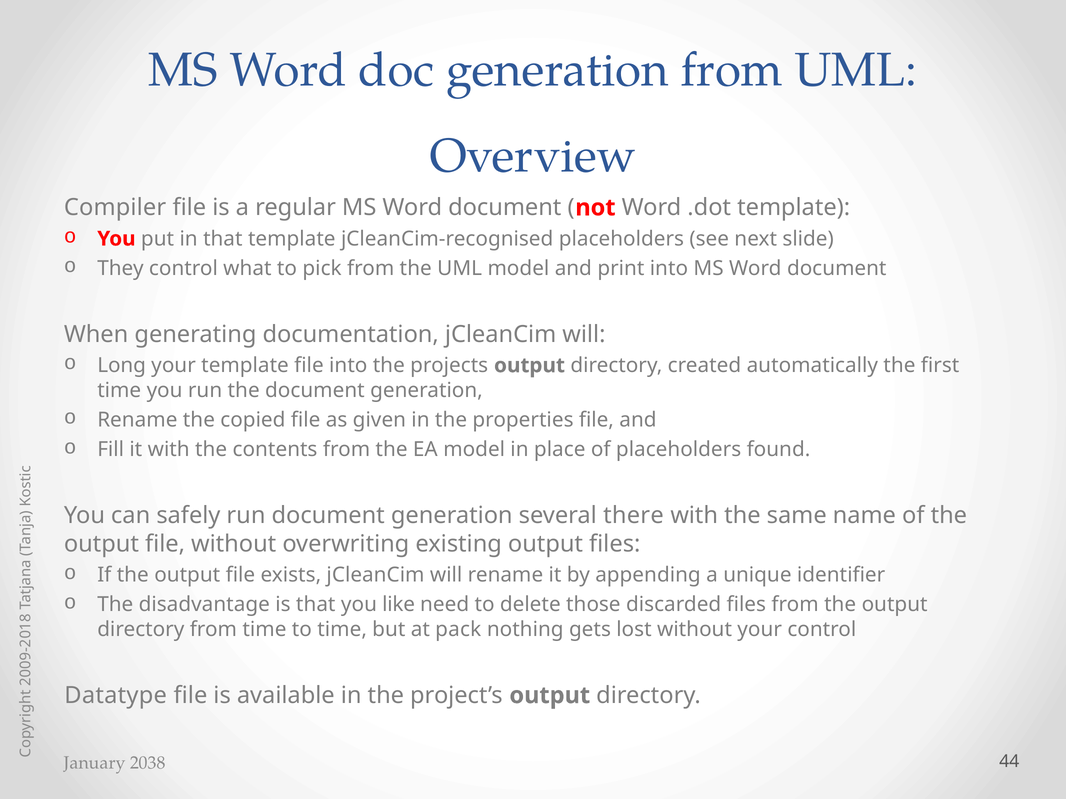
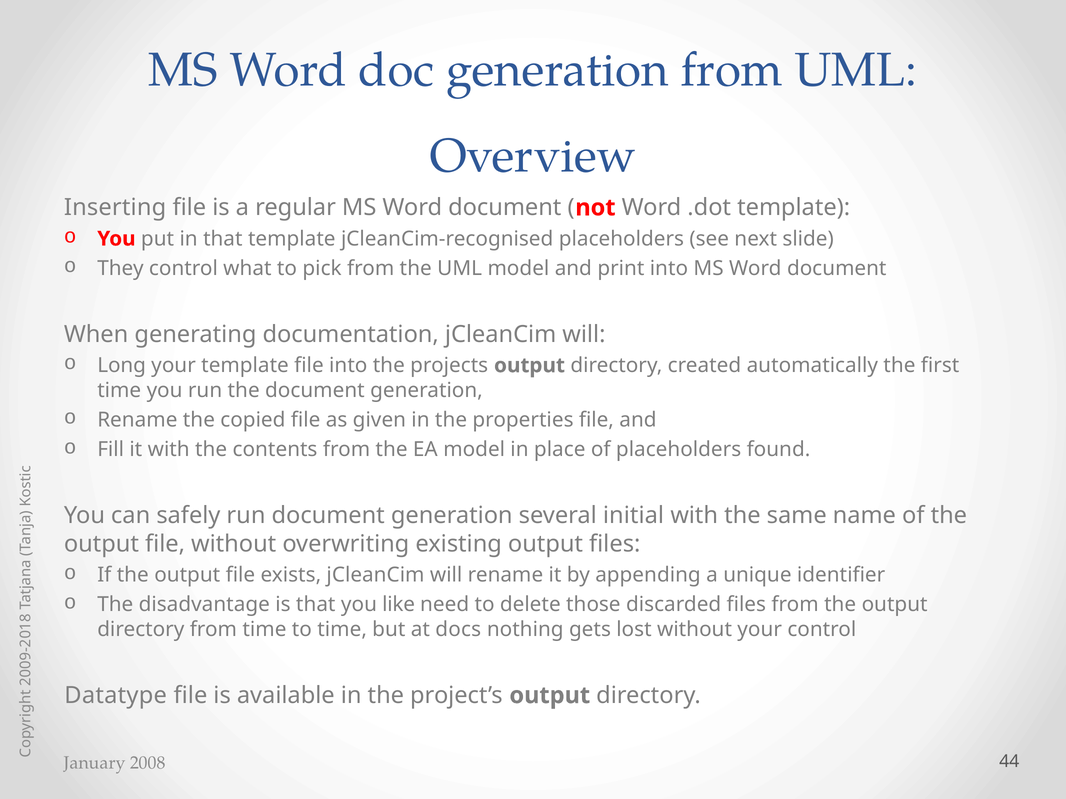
Compiler: Compiler -> Inserting (115, 208)
there: there -> initial (634, 516)
pack: pack -> docs (458, 630)
2038: 2038 -> 2008 (148, 764)
